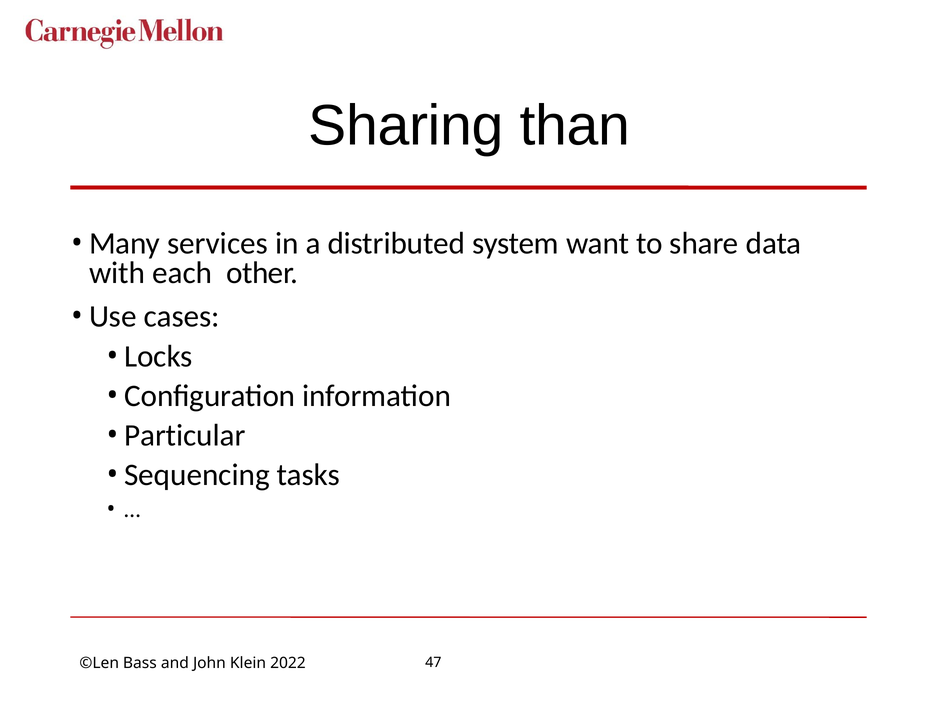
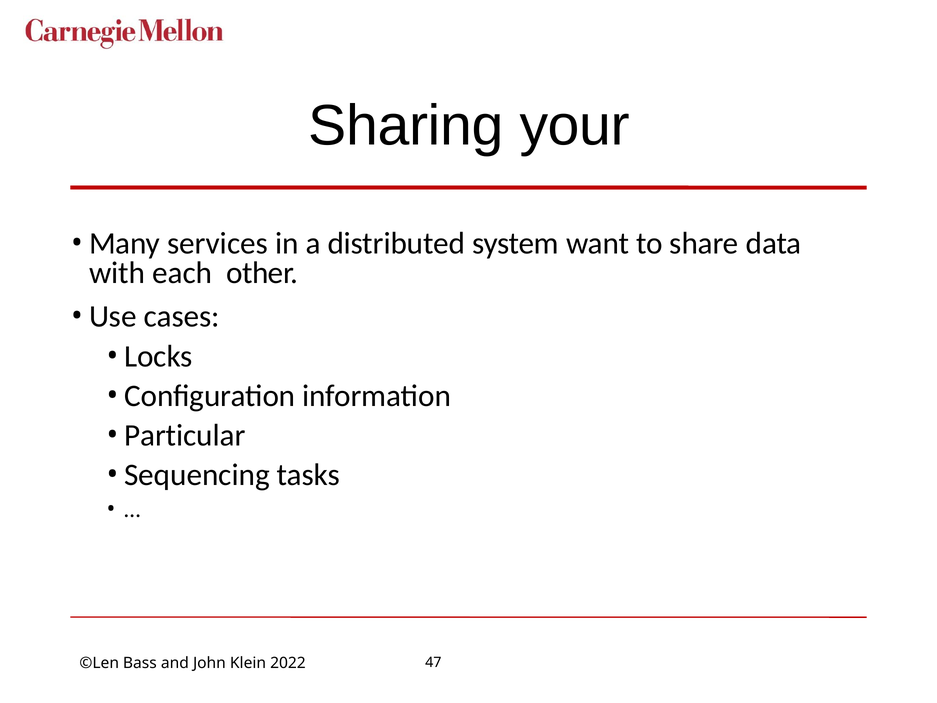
than: than -> your (575, 126)
